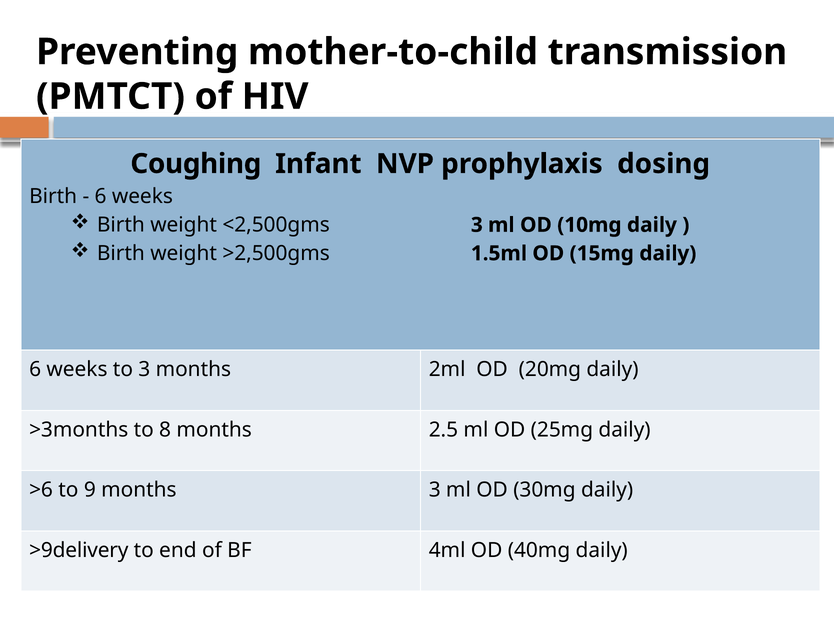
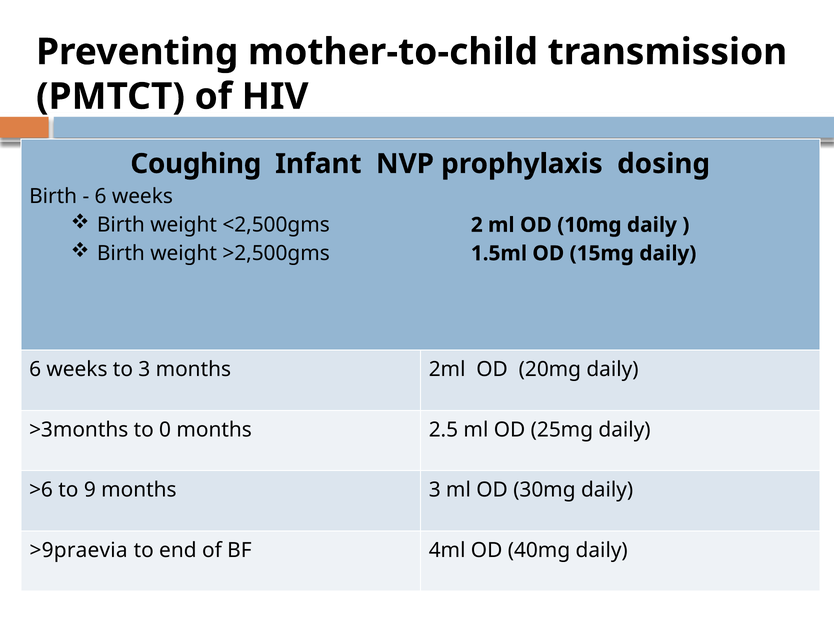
<2,500gms 3: 3 -> 2 (477, 225)
8: 8 -> 0 (165, 429)
>9delivery: >9delivery -> >9praevia (79, 550)
